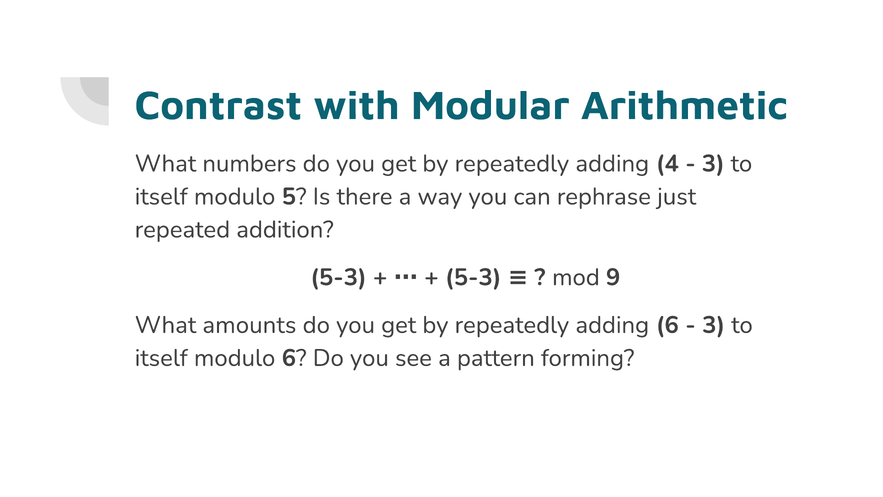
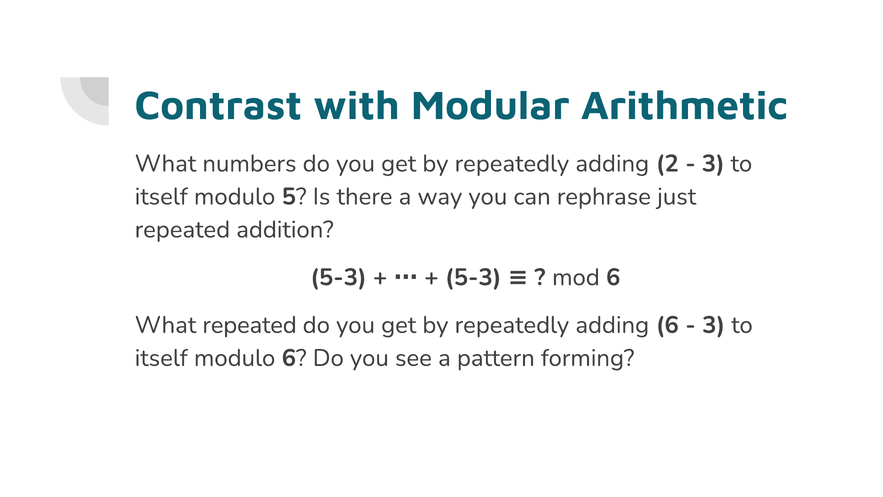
4: 4 -> 2 (667, 163)
mod 9: 9 -> 6 (613, 277)
What amounts: amounts -> repeated (250, 325)
